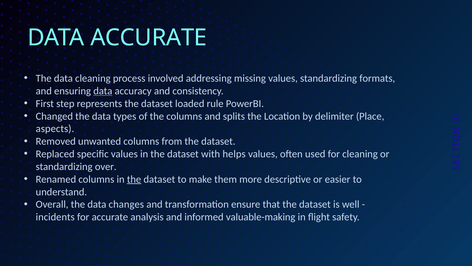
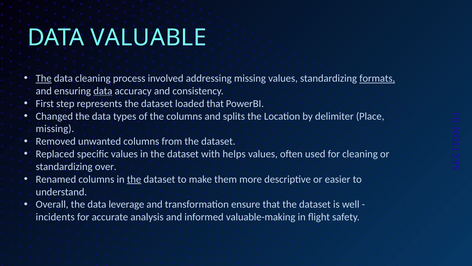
DATA ACCURATE: ACCURATE -> VALUABLE (149, 38)
The underline: none -> present (44, 78)
formats underline: none -> present (377, 78)
loaded rule: rule -> that (215, 103)
aspects: aspects -> missing (55, 129)
changes: changes -> leverage (126, 204)
